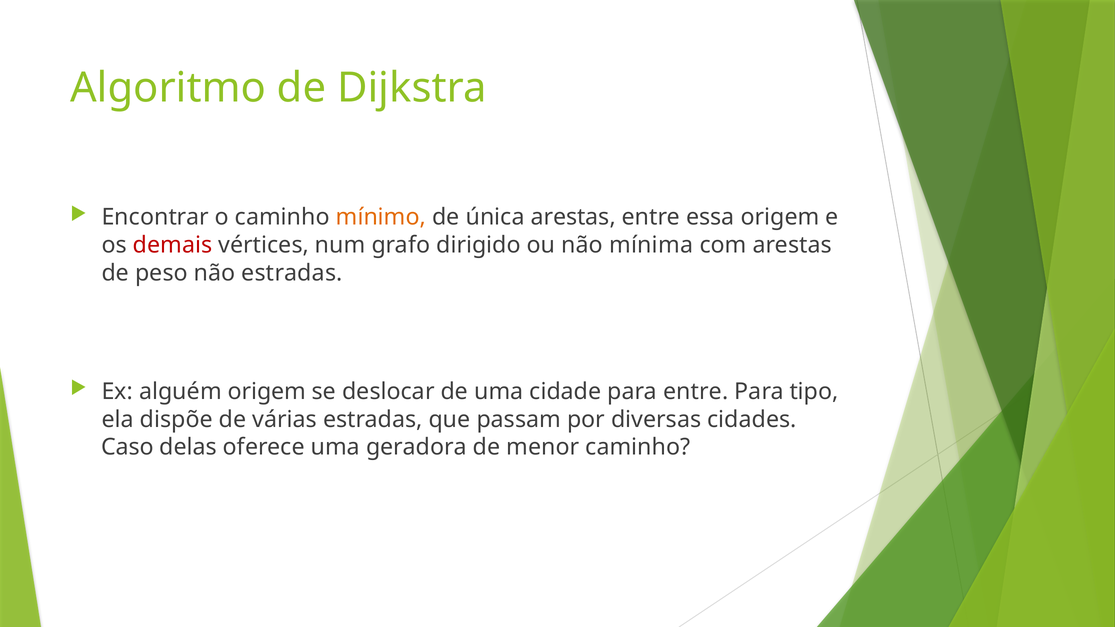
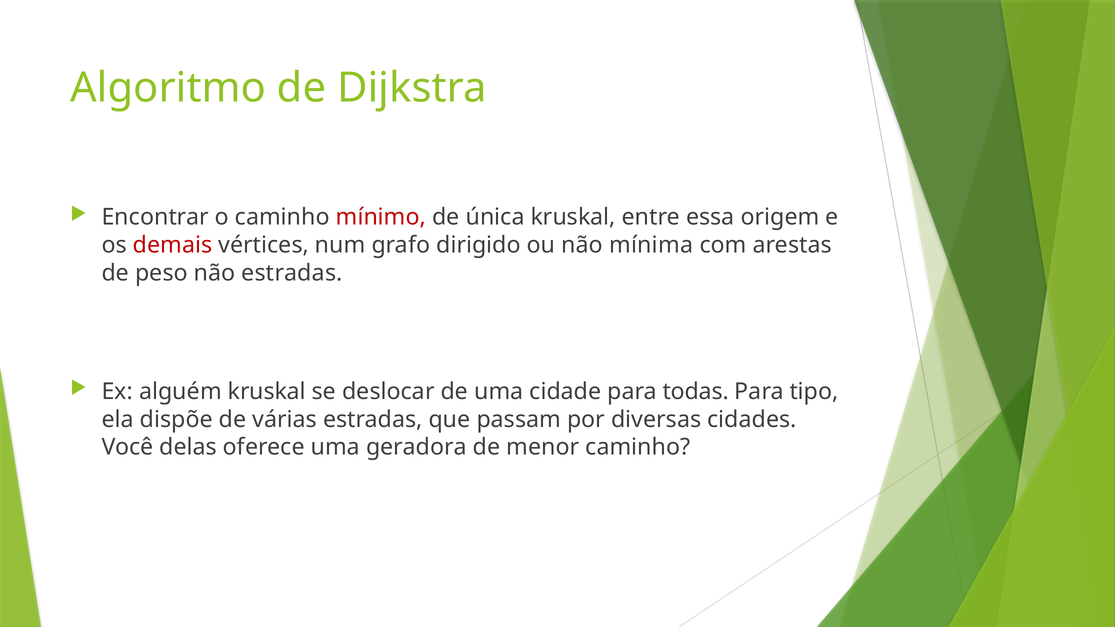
mínimo colour: orange -> red (381, 217)
única arestas: arestas -> kruskal (573, 217)
alguém origem: origem -> kruskal (267, 392)
para entre: entre -> todas (696, 392)
Caso: Caso -> Você (128, 447)
